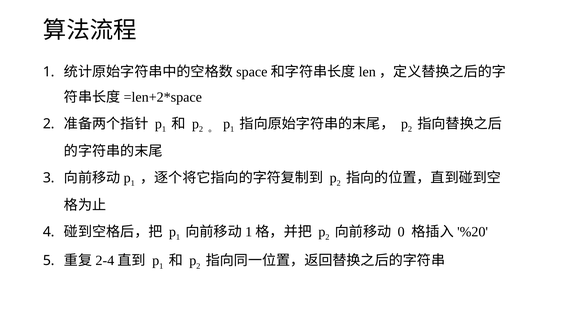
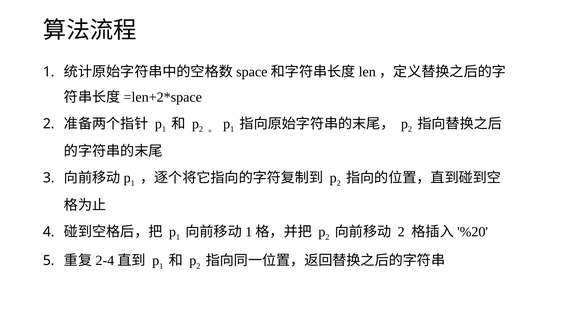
0: 0 -> 2 (401, 232)
